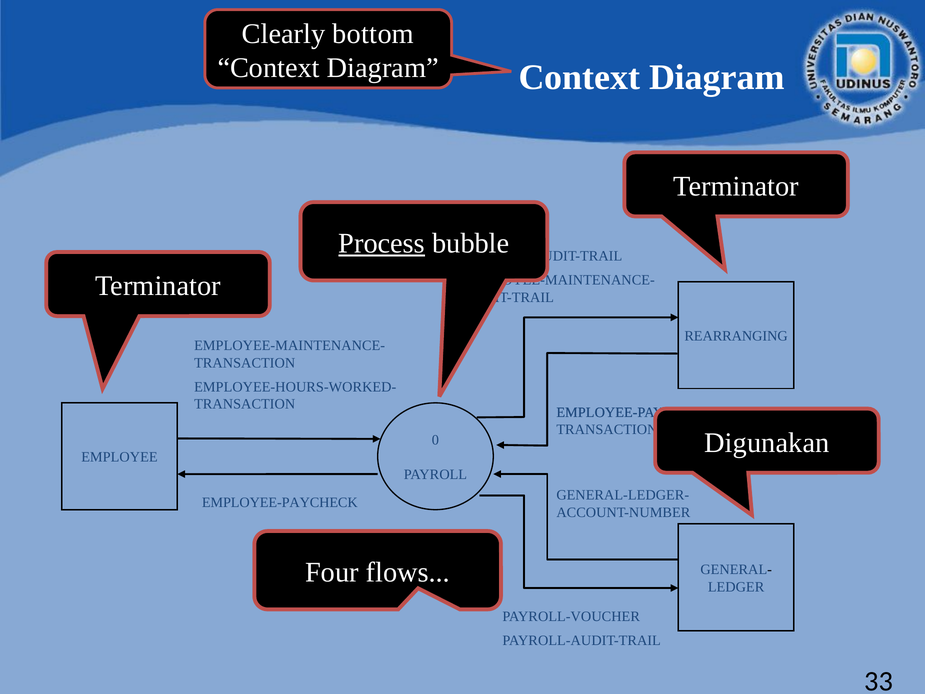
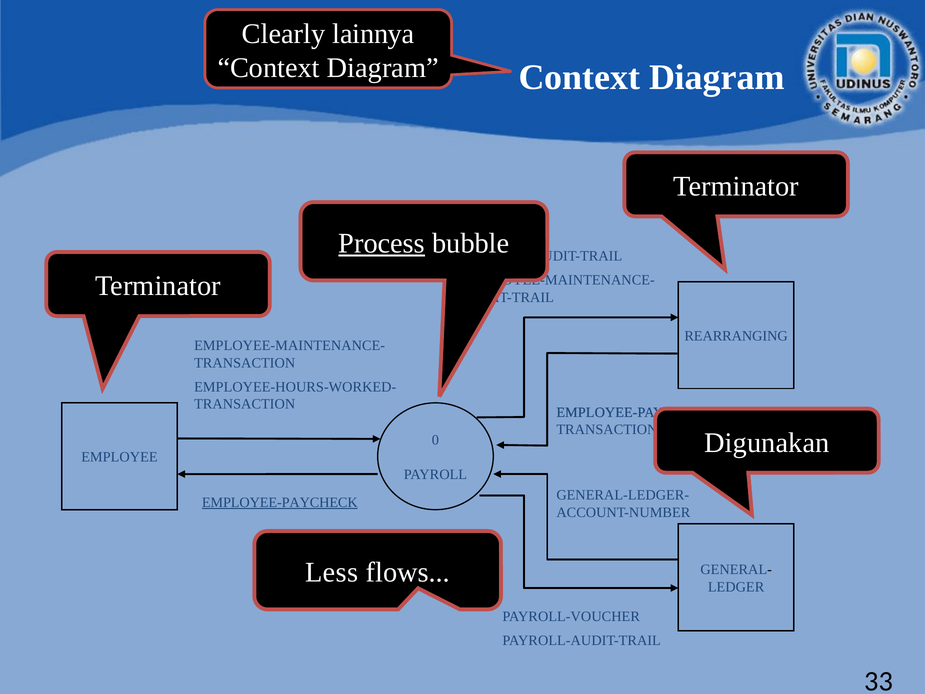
bottom: bottom -> lainnya (374, 34)
EMPLOYEE-PAYCHECK underline: none -> present (280, 502)
Four: Four -> Less (332, 572)
